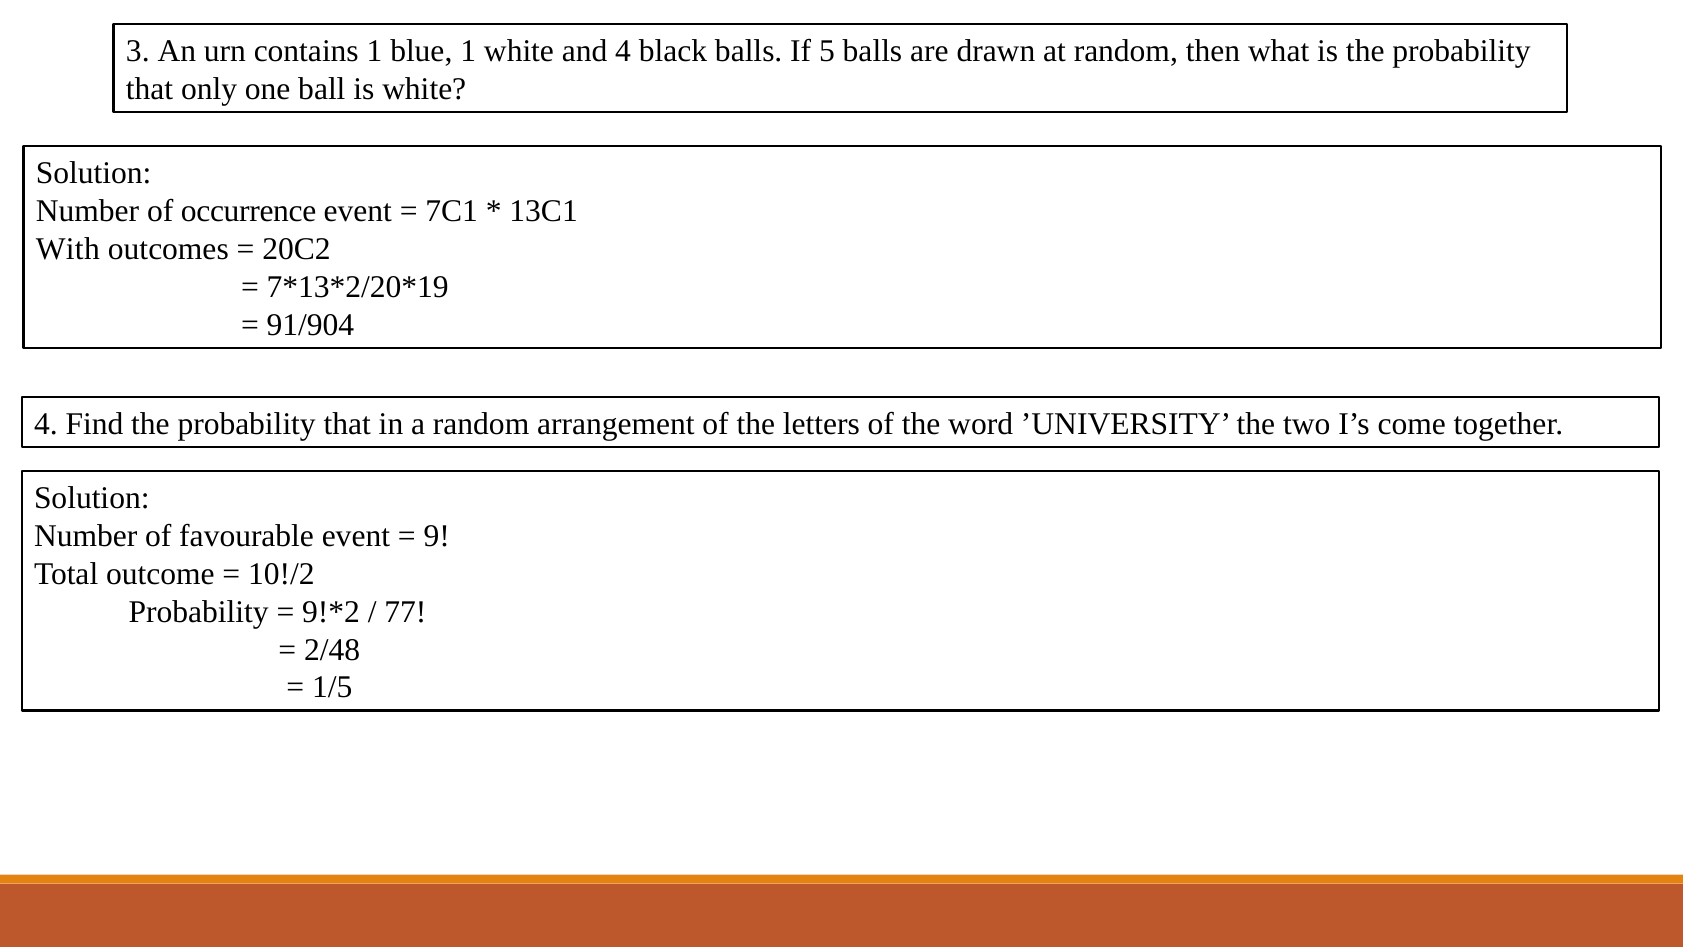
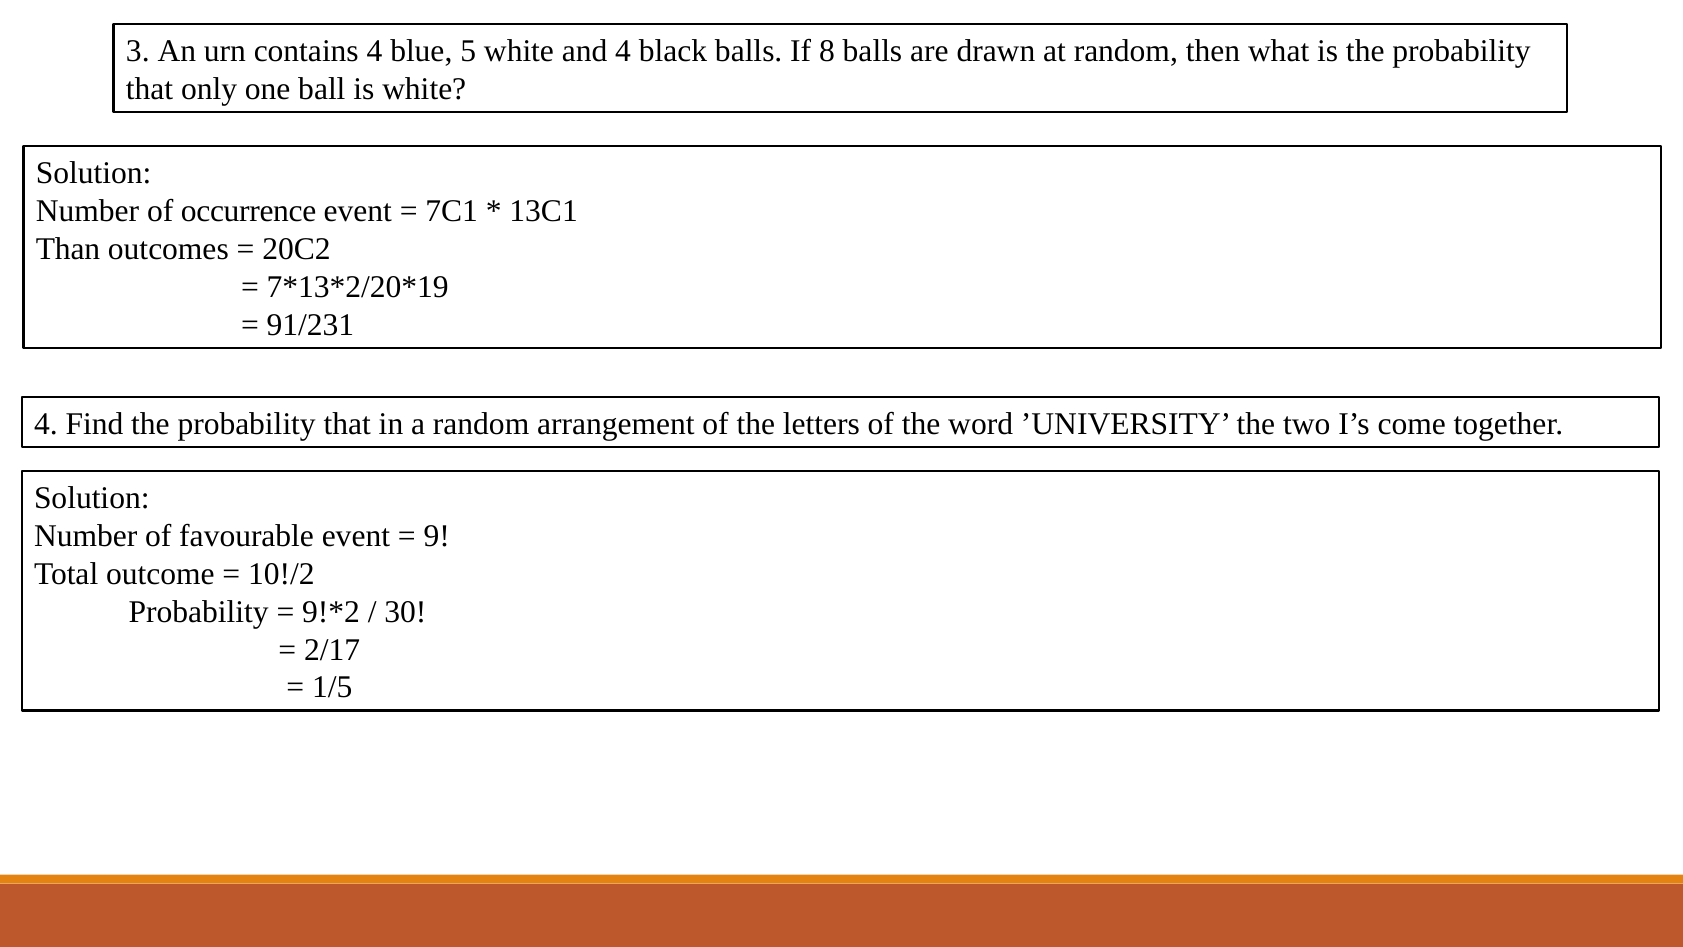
contains 1: 1 -> 4 (374, 51)
blue 1: 1 -> 5 (468, 51)
5: 5 -> 8 (827, 51)
With: With -> Than (68, 249)
91/904: 91/904 -> 91/231 (310, 325)
77: 77 -> 30 (405, 612)
2/48: 2/48 -> 2/17 (332, 649)
